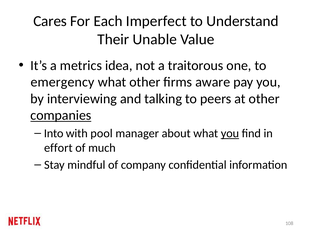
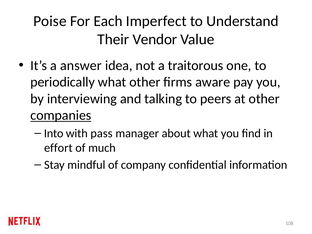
Cares: Cares -> Poise (50, 21)
Unable: Unable -> Vendor (155, 39)
metrics: metrics -> answer (81, 65)
emergency: emergency -> periodically (63, 82)
pool: pool -> pass (102, 133)
you underline: present -> none (230, 133)
